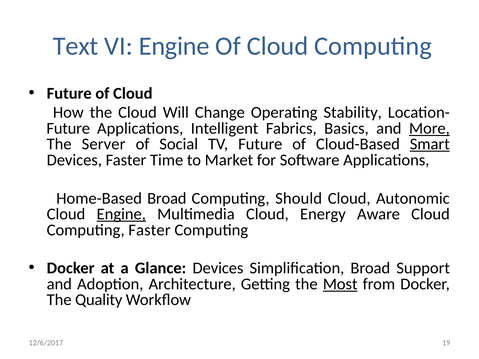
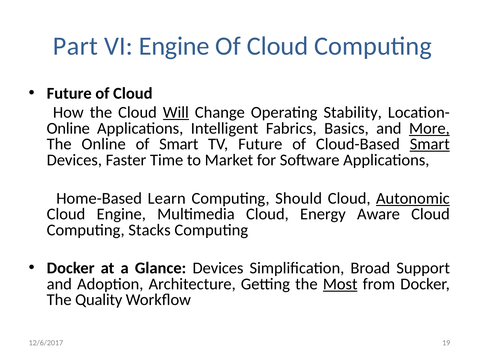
Text: Text -> Part (75, 46)
Will underline: none -> present (176, 113)
Future: Future -> Online (68, 128)
The Server: Server -> Online (104, 144)
of Social: Social -> Smart (179, 144)
Home-Based Broad: Broad -> Learn (167, 198)
Autonomic underline: none -> present (413, 198)
Engine underline: present -> none (121, 214)
Computing Faster: Faster -> Stacks (150, 230)
